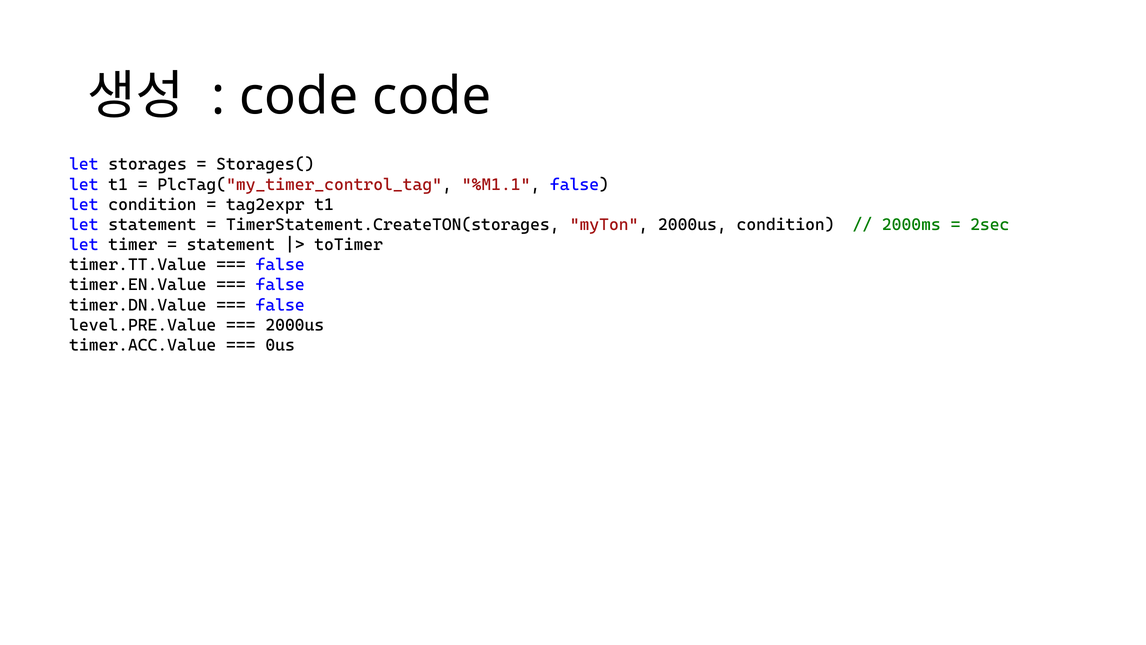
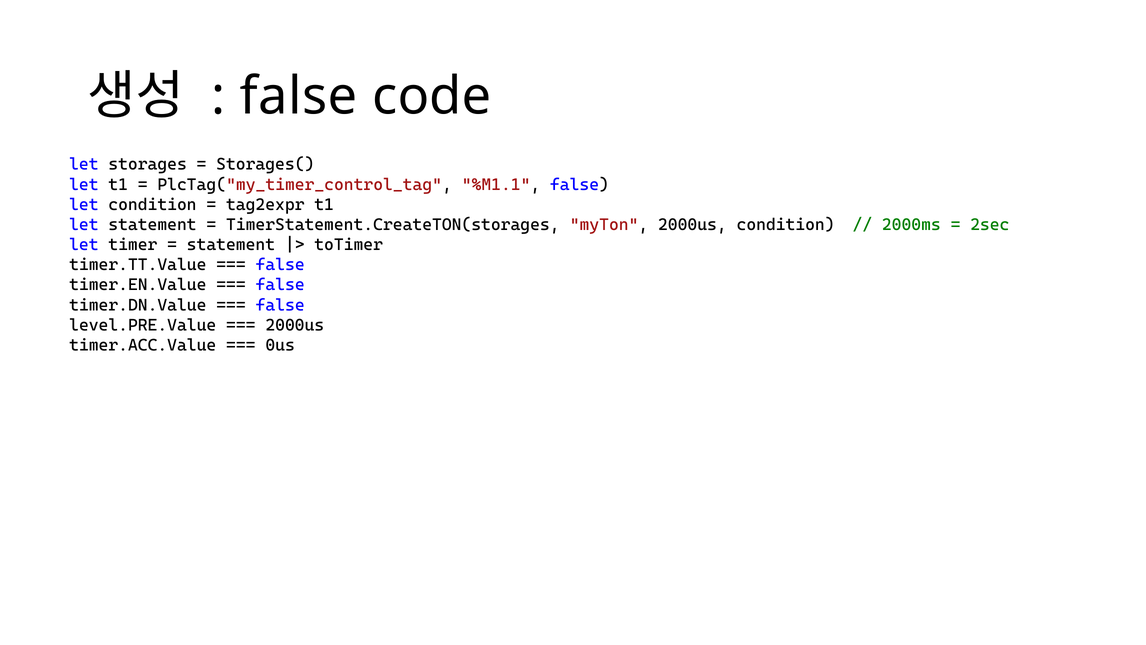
code: code -> false (299, 96)
